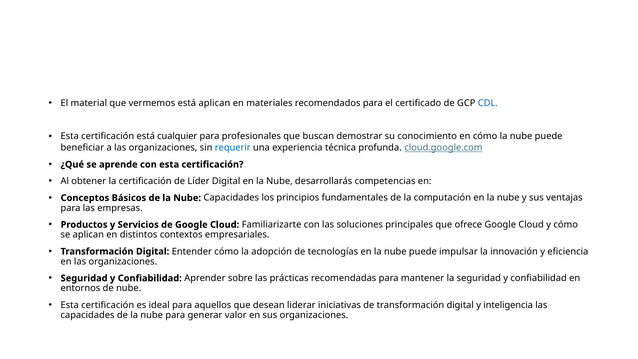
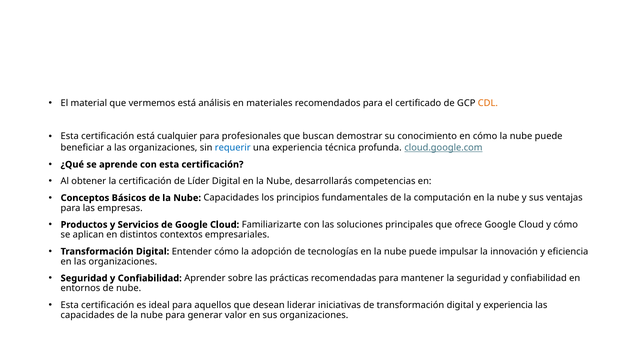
está aplican: aplican -> análisis (214, 103)
CDL colour: blue -> orange (488, 103)
y inteligencia: inteligencia -> experiencia (508, 305)
